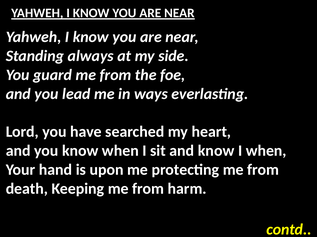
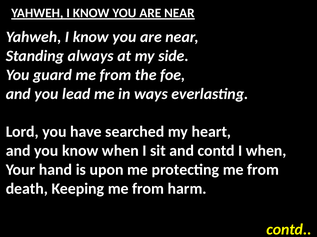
and know: know -> contd (216, 151)
